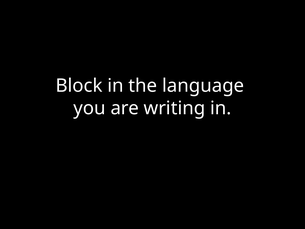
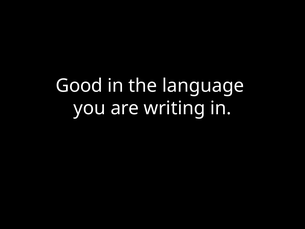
Block: Block -> Good (79, 86)
